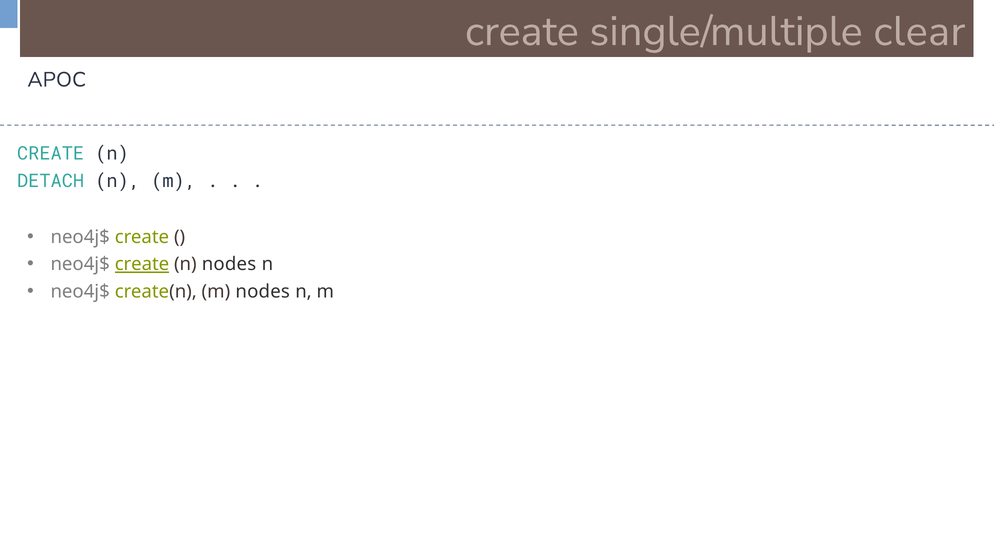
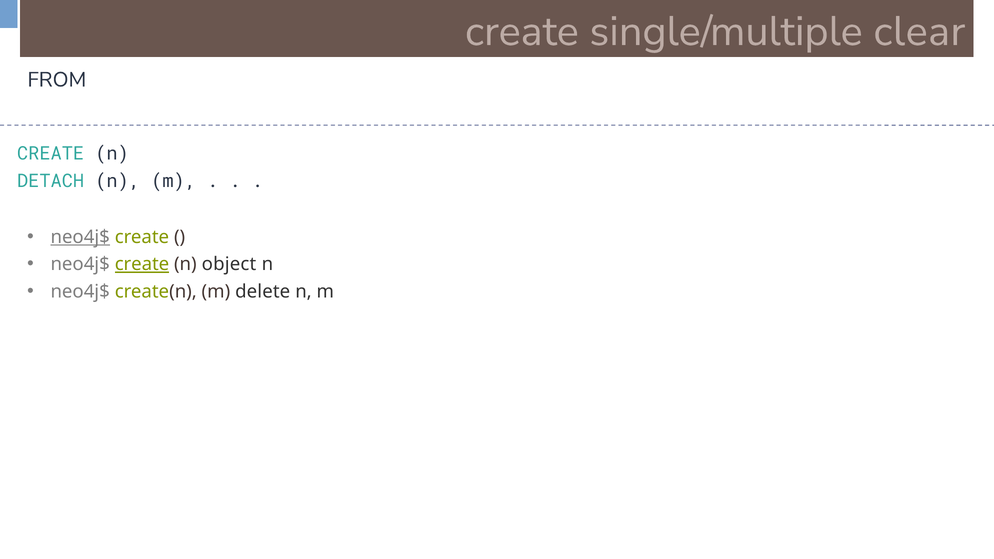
APOC: APOC -> FROM (57, 80)
neo4j$ underline: none -> present (80, 237)
n nodes: nodes -> object (229, 264)
m nodes: nodes -> delete (263, 292)
